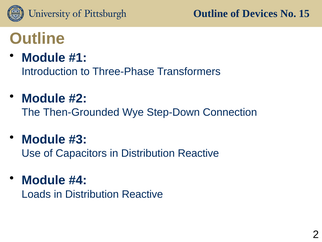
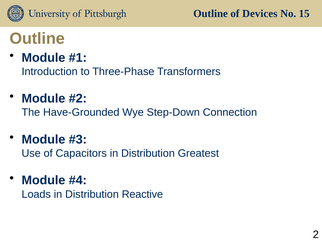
Then-Grounded: Then-Grounded -> Have-Grounded (81, 112)
Capacitors in Distribution Reactive: Reactive -> Greatest (198, 153)
